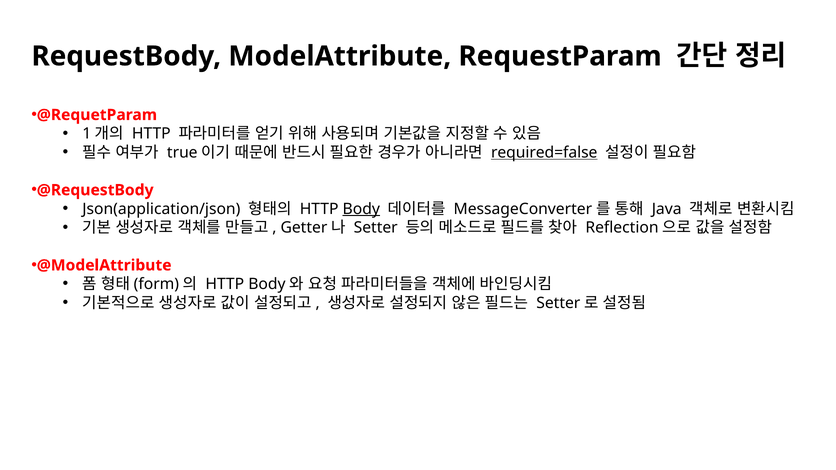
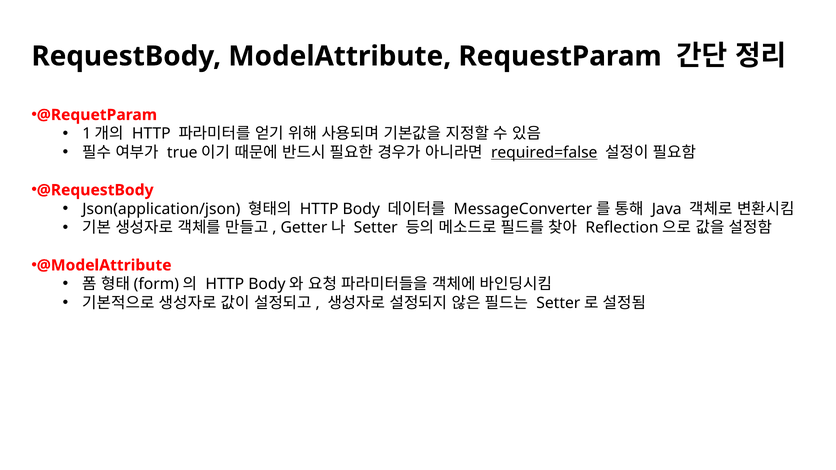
Body underline: present -> none (361, 209)
